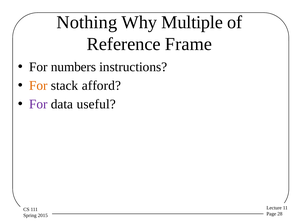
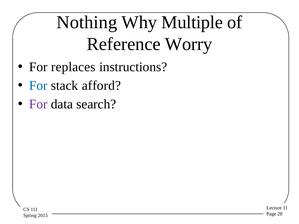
Frame: Frame -> Worry (189, 44)
numbers: numbers -> replaces (73, 67)
For colour: orange -> blue (38, 86)
useful: useful -> search (96, 104)
